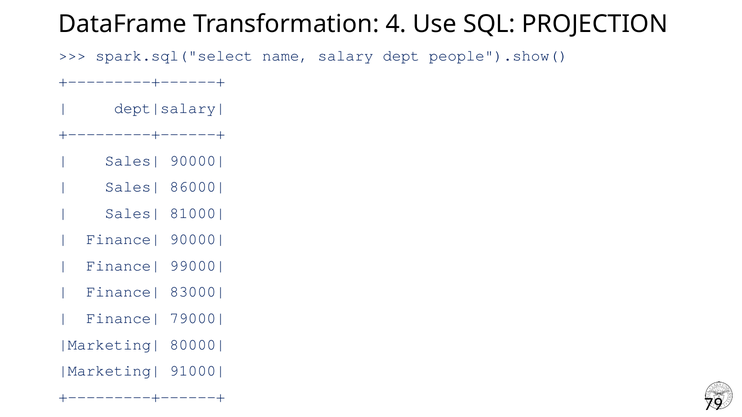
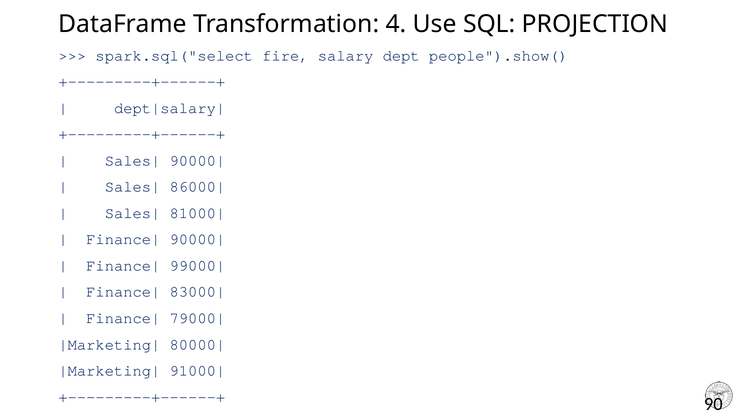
name: name -> fire (285, 56)
79: 79 -> 90 (713, 404)
